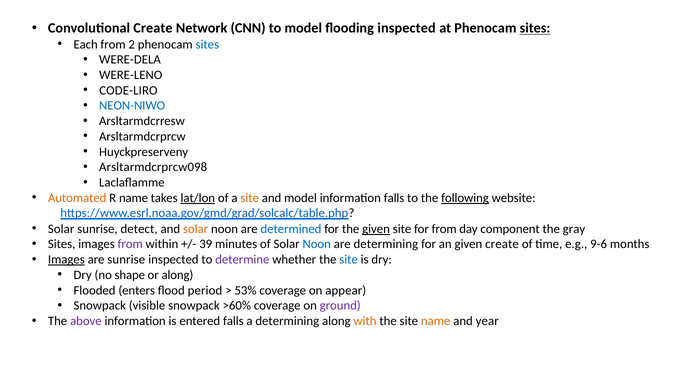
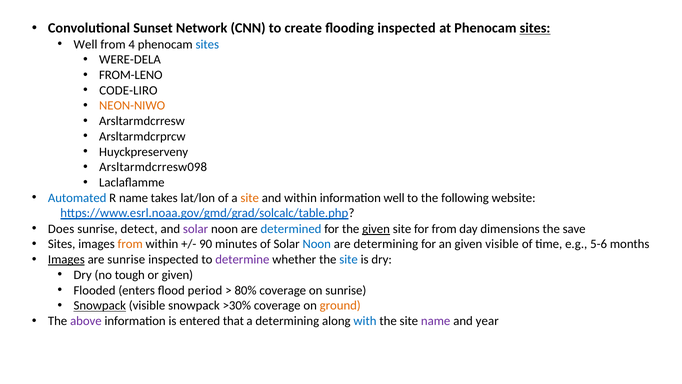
Convolutional Create: Create -> Sunset (153, 28)
to model: model -> create (303, 28)
Each: Each -> Well (86, 44)
2: 2 -> 4 (132, 44)
WERE-LENO: WERE-LENO -> FROM-LENO (131, 75)
NEON-NIWO colour: blue -> orange (132, 106)
Arsltarmdcrprcw098: Arsltarmdcrprcw098 -> Arsltarmdcrresw098 (153, 167)
Automated colour: orange -> blue (77, 198)
lat/lon underline: present -> none (198, 198)
and model: model -> within (301, 198)
information falls: falls -> well (394, 198)
following underline: present -> none (465, 198)
Solar: Solar -> Does (61, 229)
solar colour: orange -> purple (196, 229)
component: component -> dimensions (510, 229)
gray: gray -> save (574, 229)
from colour: purple -> orange (130, 244)
39: 39 -> 90 (206, 244)
given create: create -> visible (502, 244)
9-6: 9-6 -> 5-6 (599, 244)
shape: shape -> tough (130, 275)
or along: along -> given (177, 275)
53%: 53% -> 80% (246, 290)
on appear: appear -> sunrise (346, 290)
Snowpack underline: none -> present (100, 305)
>60%: >60% -> >30% (237, 305)
ground colour: purple -> orange (340, 305)
entered falls: falls -> that (233, 321)
with colour: orange -> blue (365, 321)
name colour: orange -> purple (436, 321)
